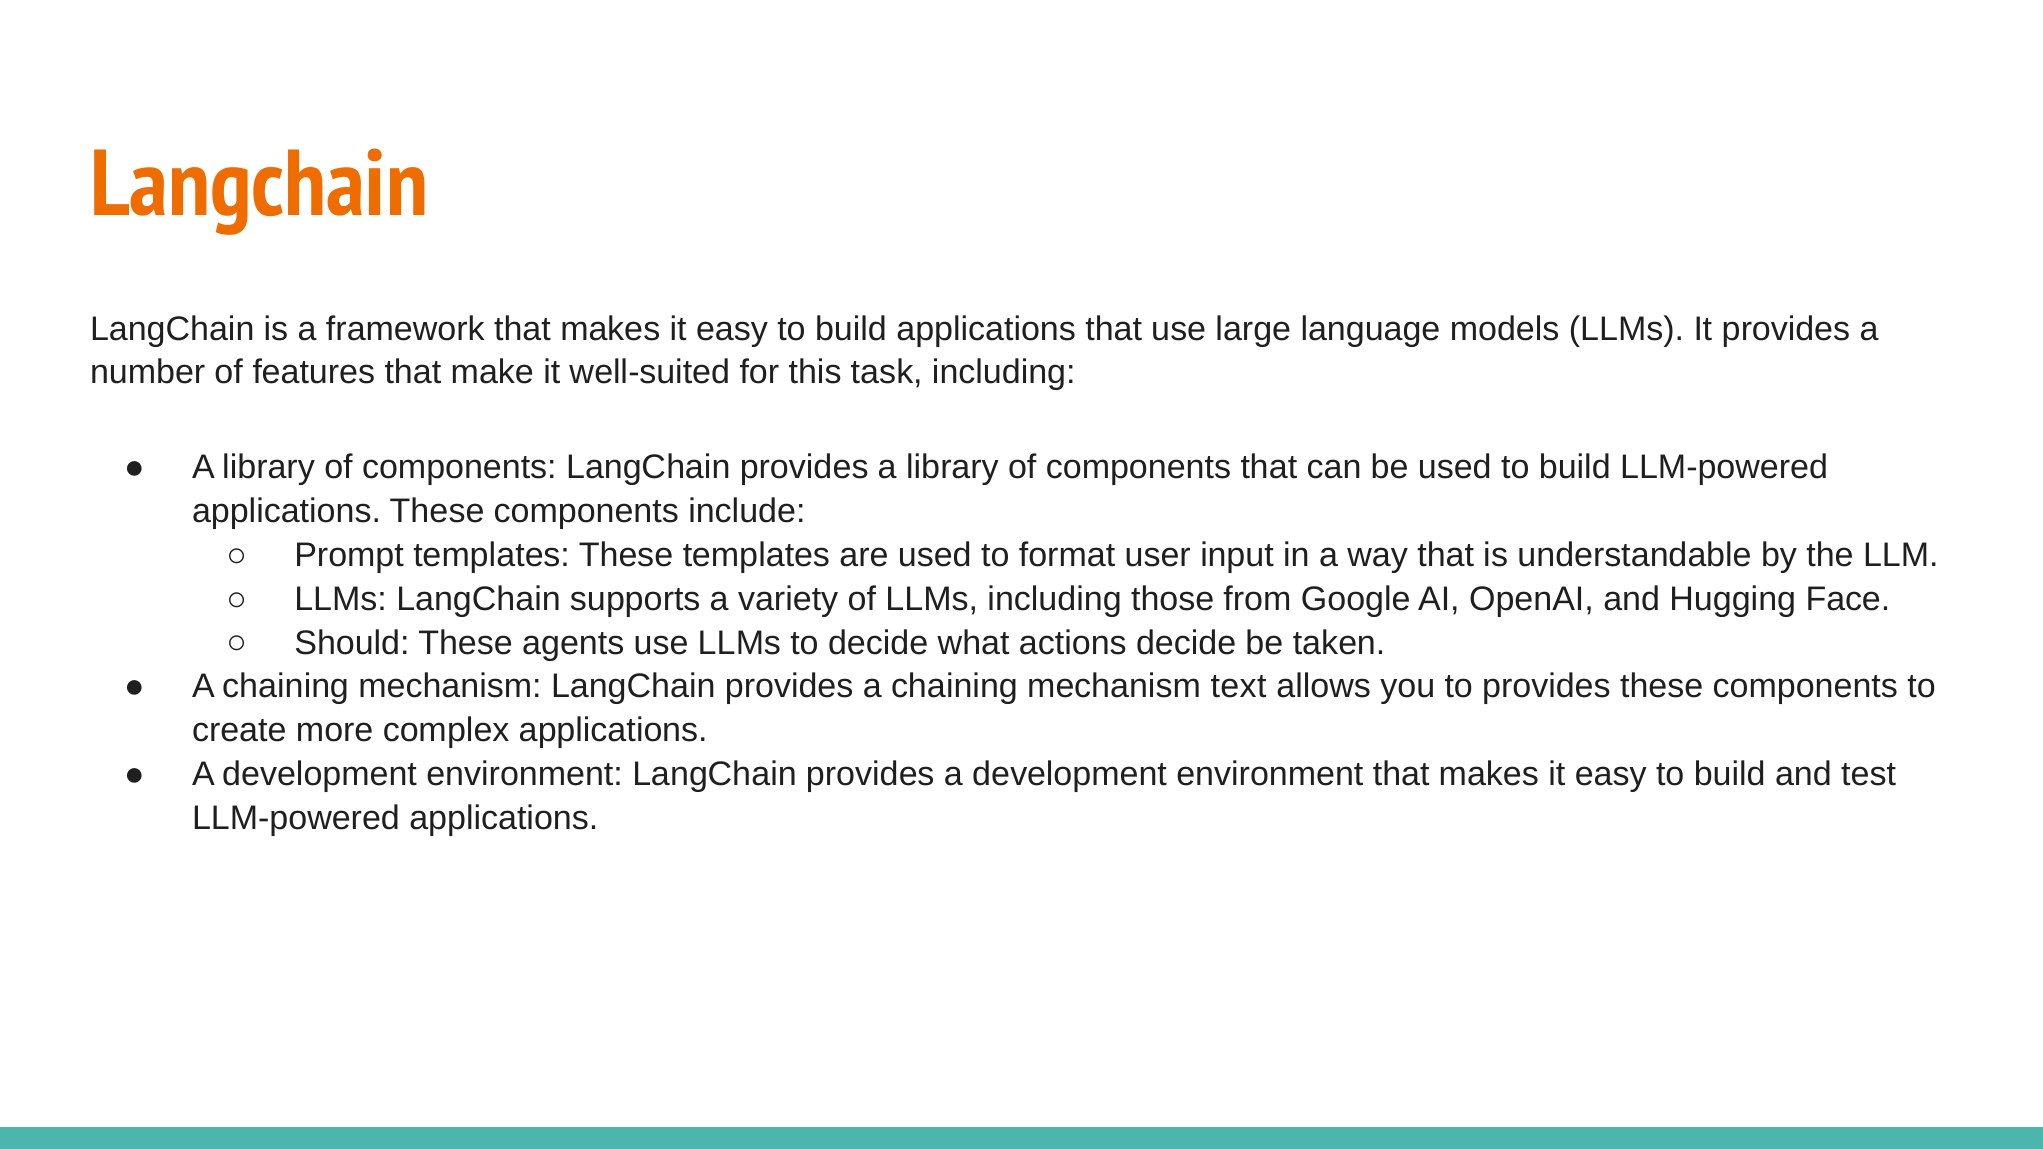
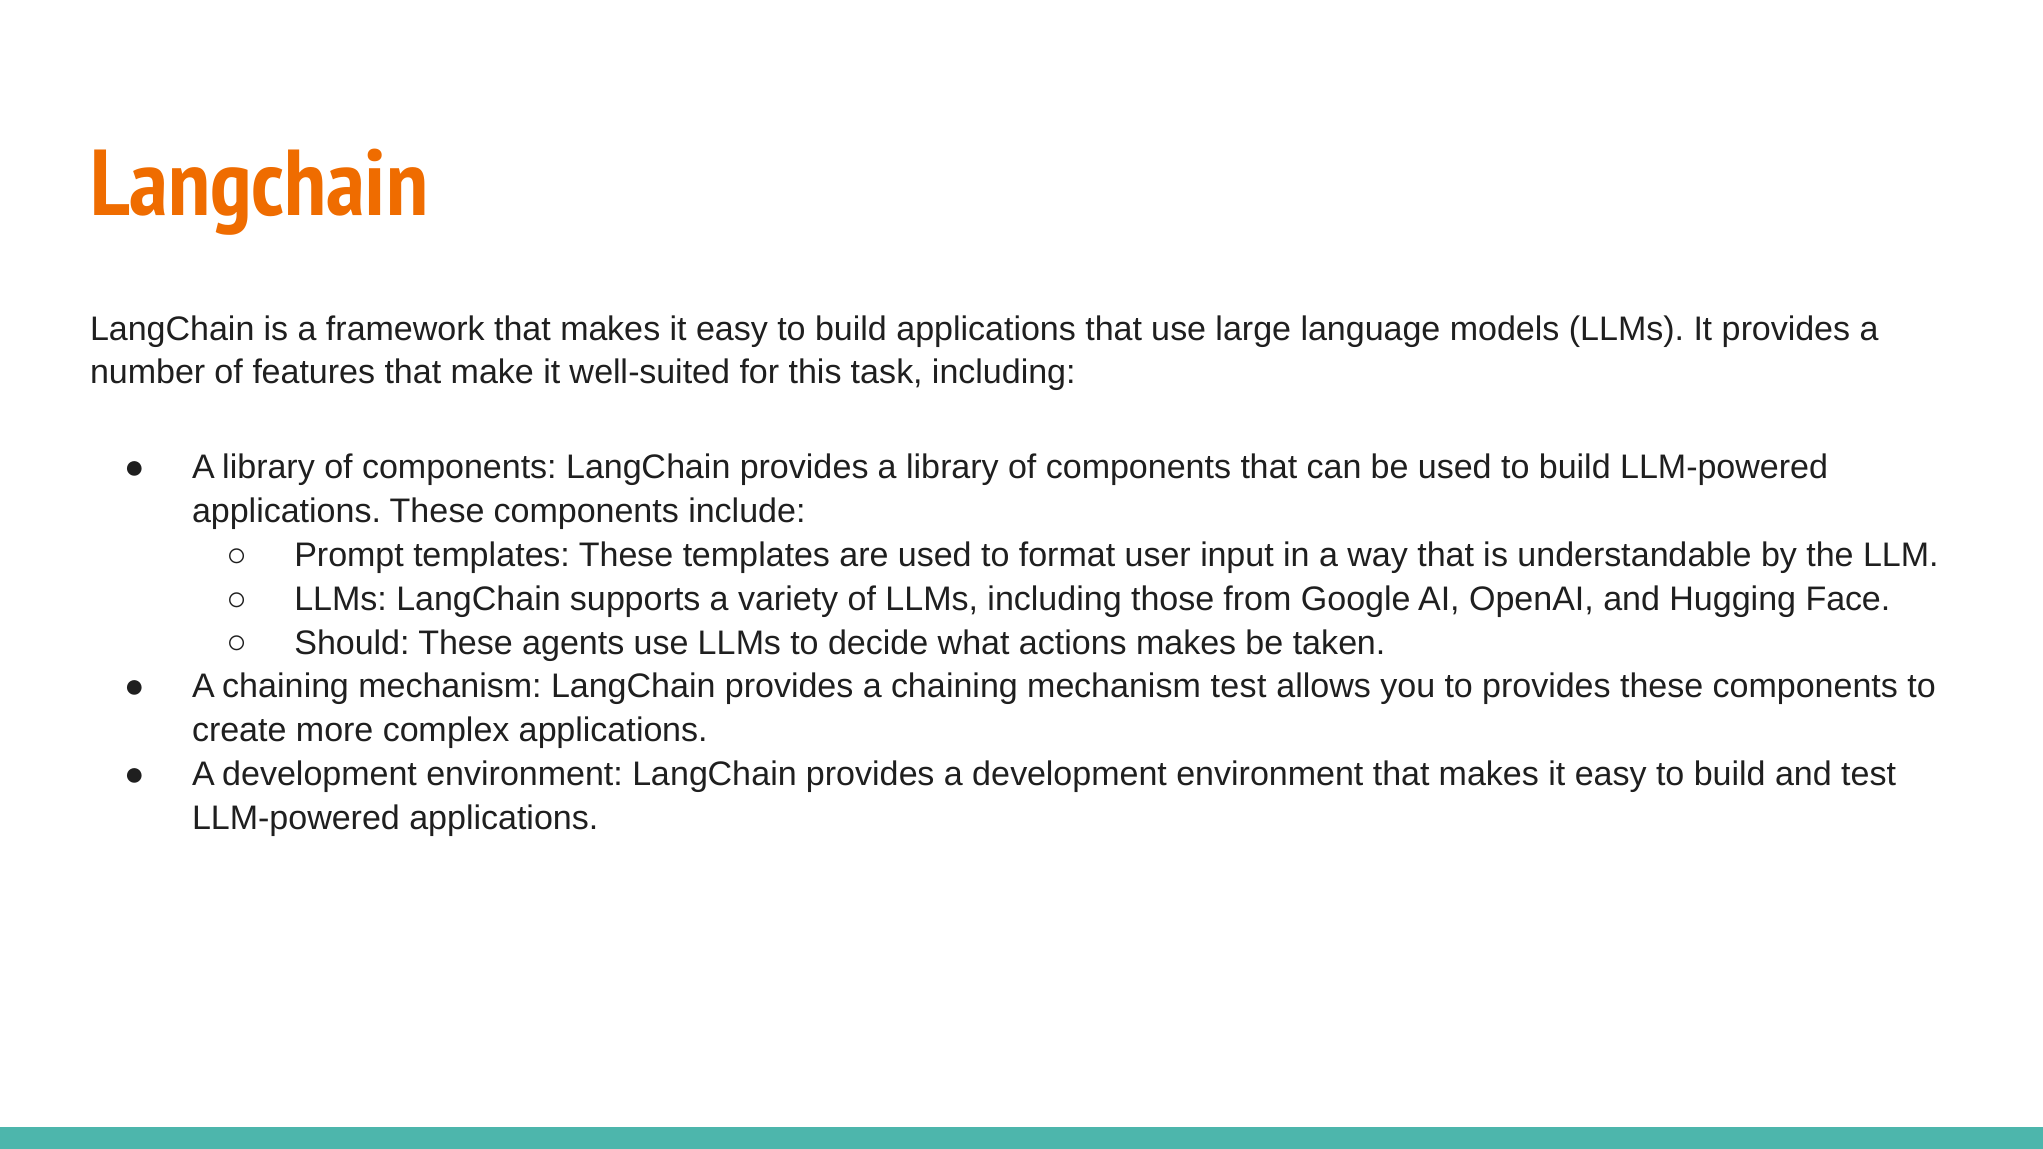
actions decide: decide -> makes (1186, 643)
mechanism text: text -> test (1239, 687)
